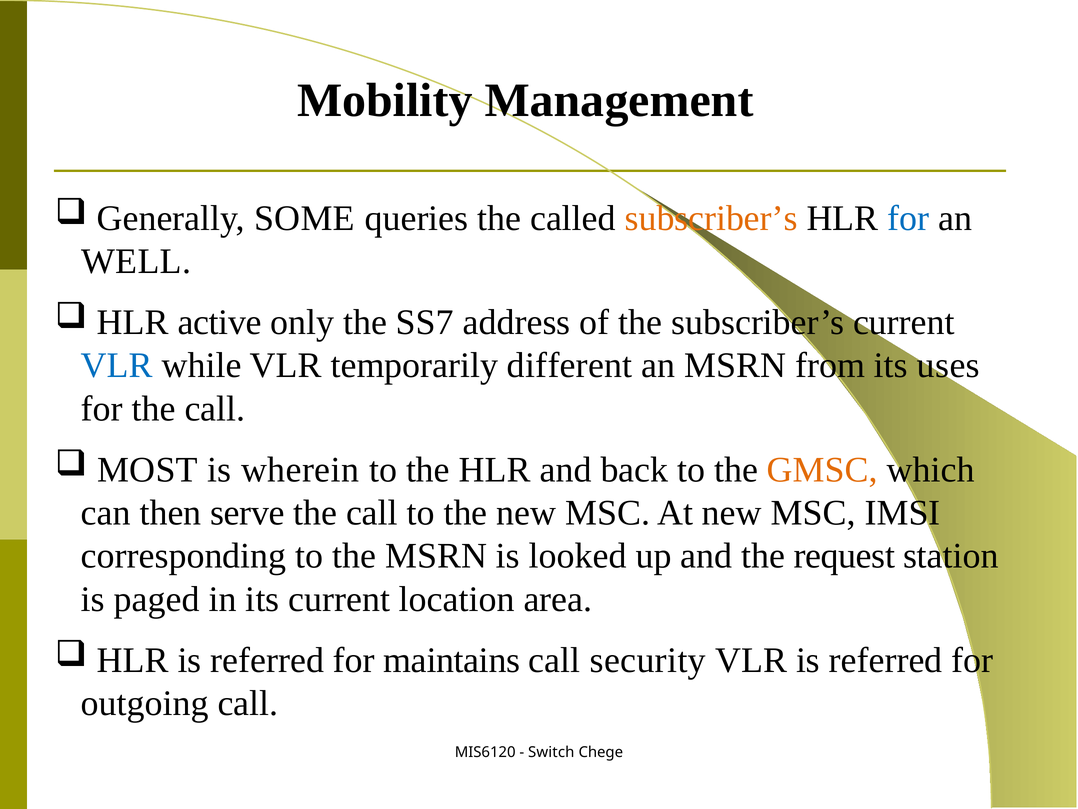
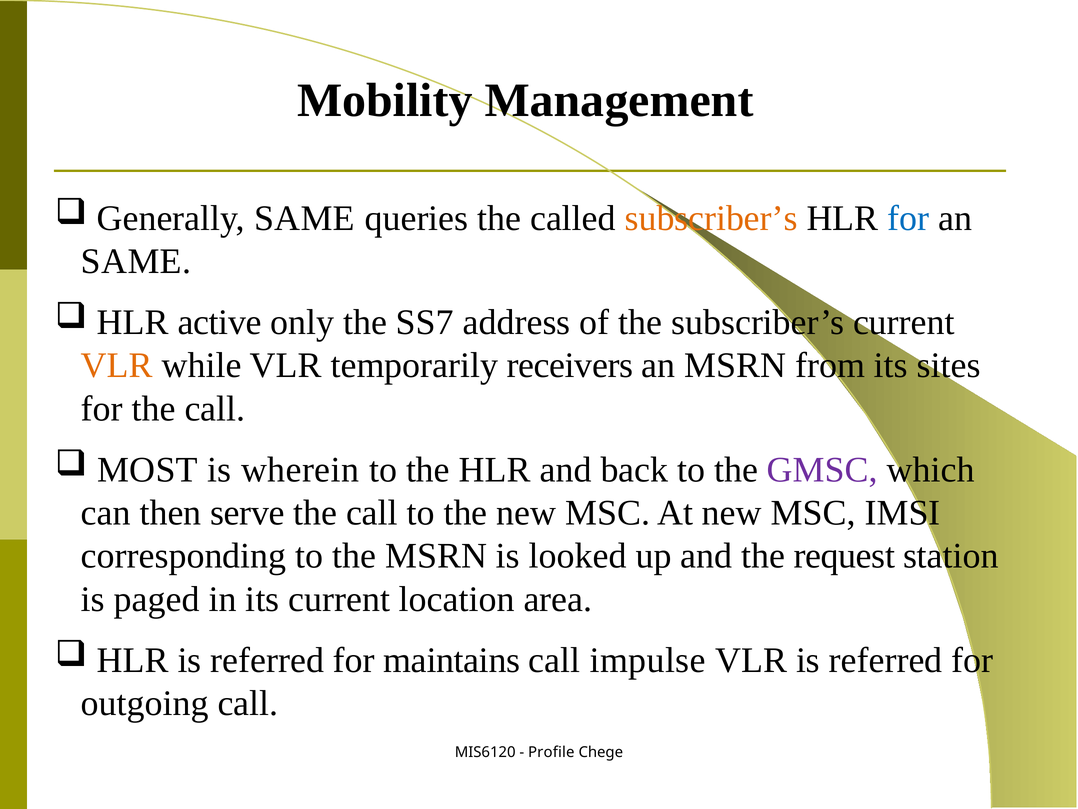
Generally SOME: SOME -> SAME (304, 218)
WELL: WELL -> SAME (136, 261)
VLR colour: blue -> orange (117, 365)
different: different -> receivers (570, 365)
uses: uses -> sites (949, 365)
GMSC colour: orange -> purple (822, 470)
security: security -> impulse (648, 660)
Switch: Switch -> Profile (551, 752)
